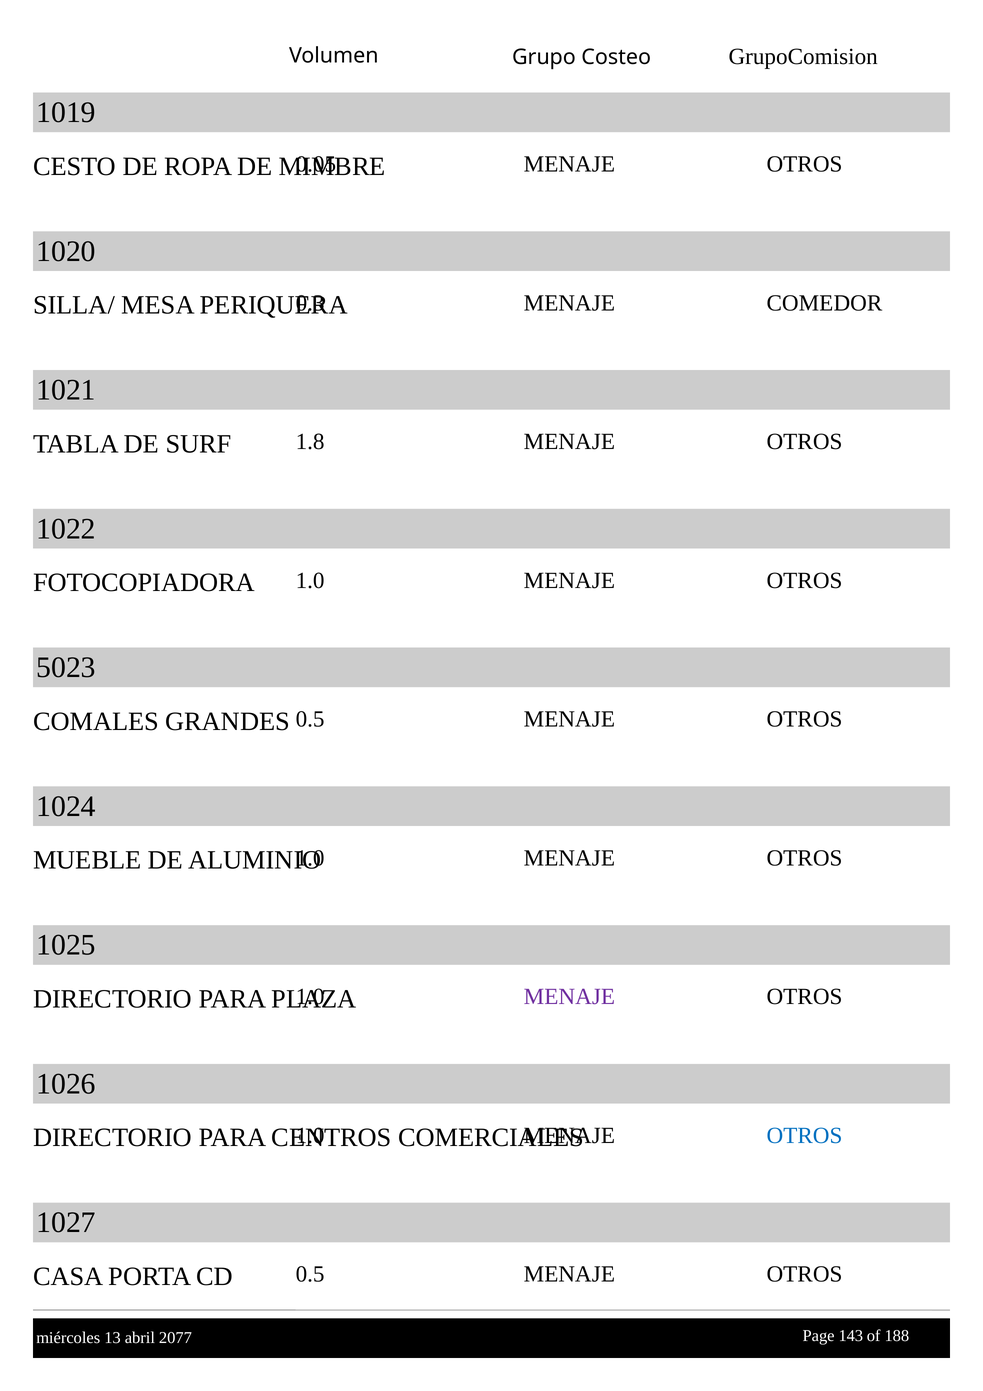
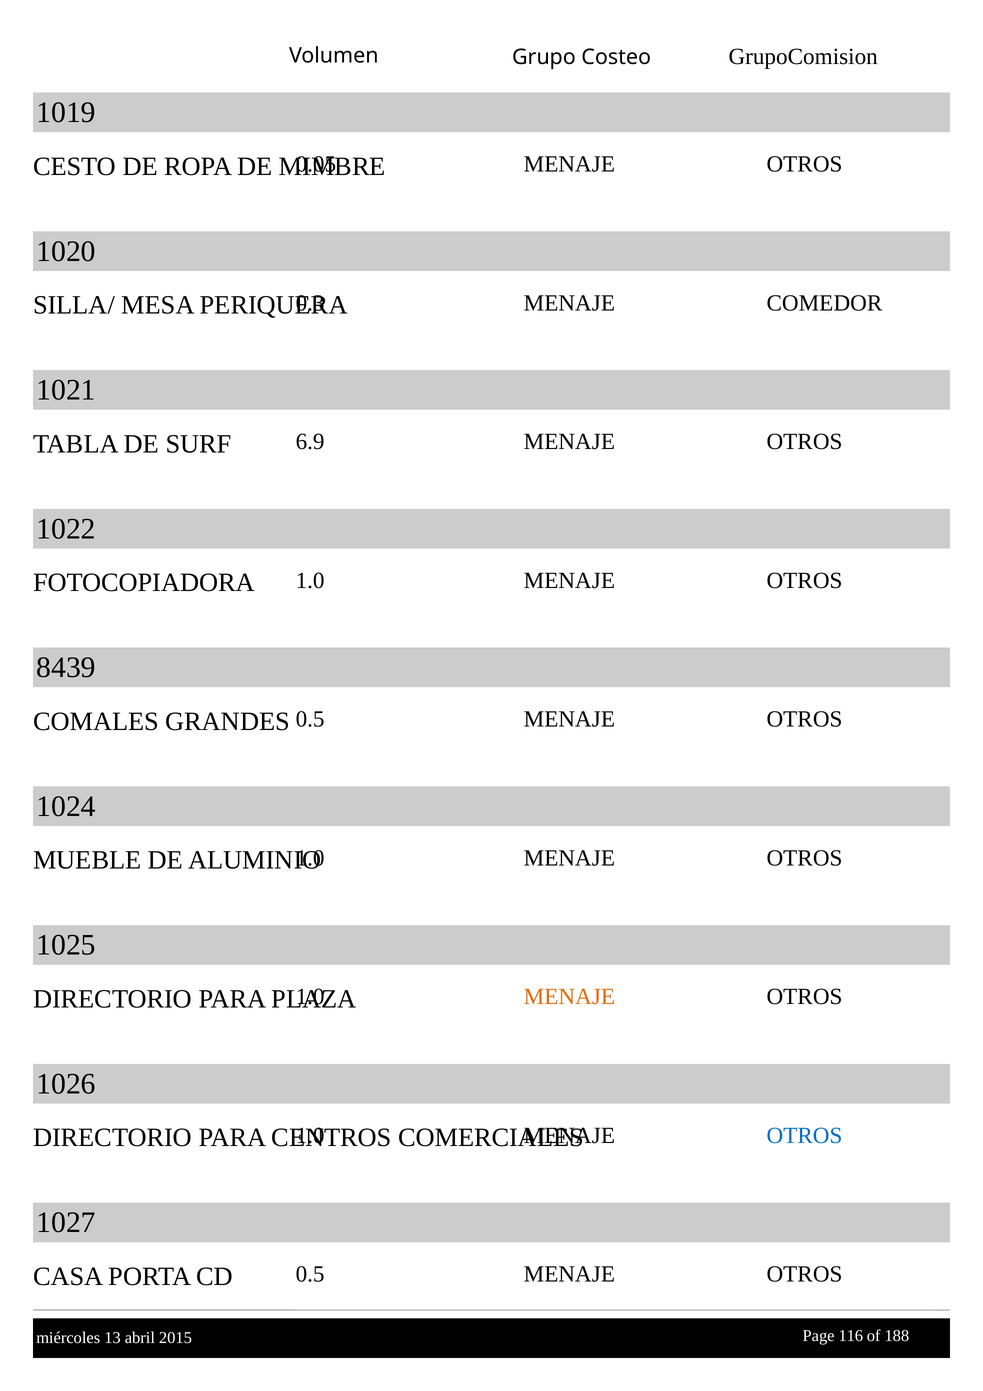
1.8: 1.8 -> 6.9 (310, 442)
5023: 5023 -> 8439 (66, 668)
MENAJE colour: purple -> orange (569, 997)
143: 143 -> 116 (851, 1336)
2077: 2077 -> 2015 (175, 1338)
